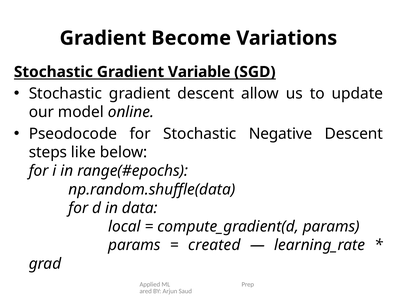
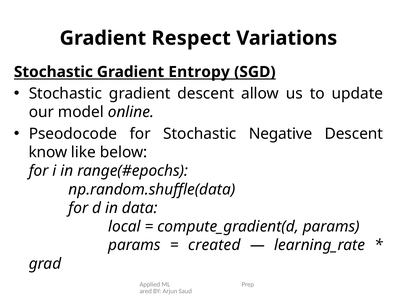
Become: Become -> Respect (191, 38)
Variable: Variable -> Entropy (199, 72)
steps: steps -> know (48, 152)
